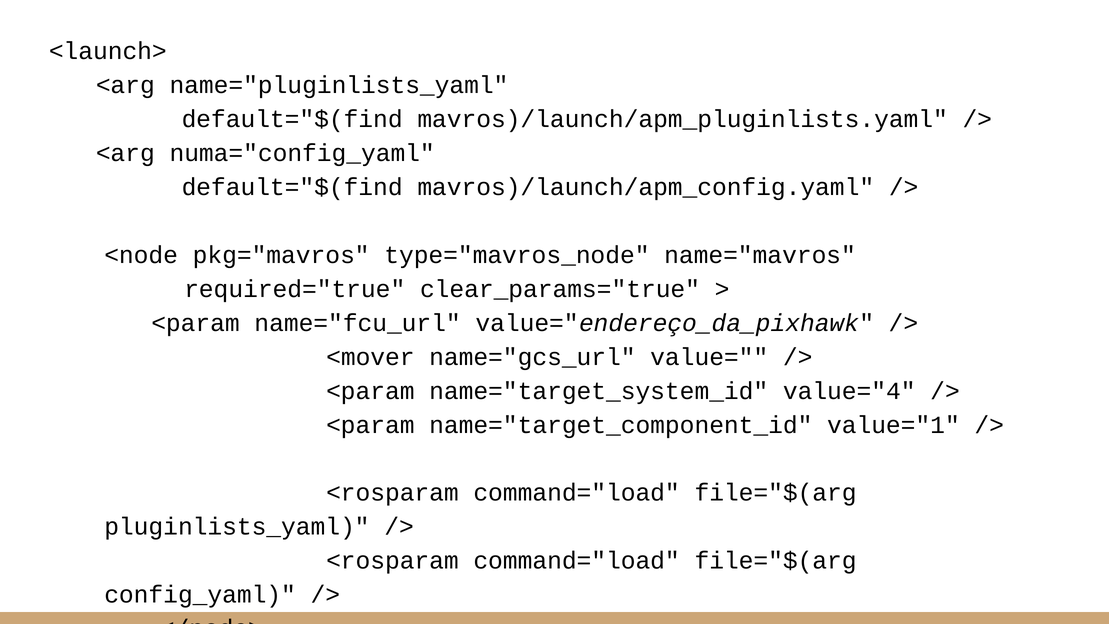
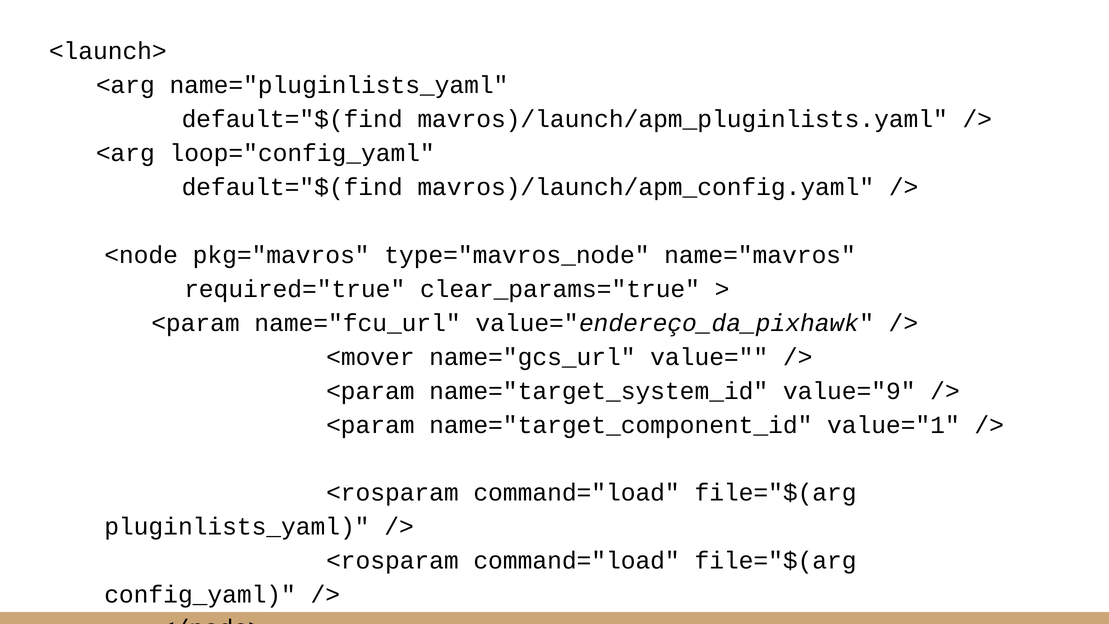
numa="config_yaml: numa="config_yaml -> loop="config_yaml (302, 153)
value="4: value="4 -> value="9 (849, 391)
